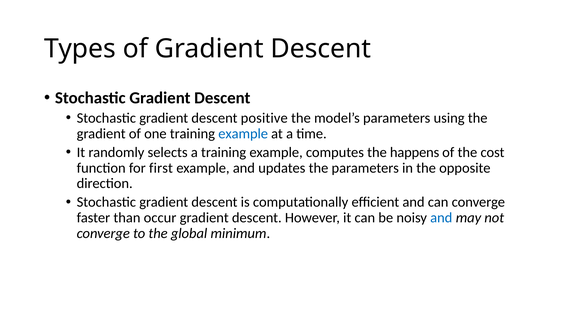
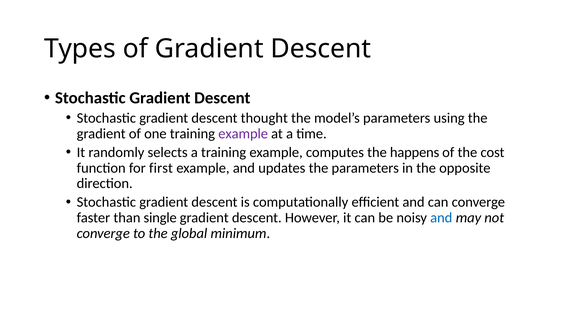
positive: positive -> thought (264, 118)
example colour: blue -> purple (243, 133)
occur: occur -> single (160, 218)
